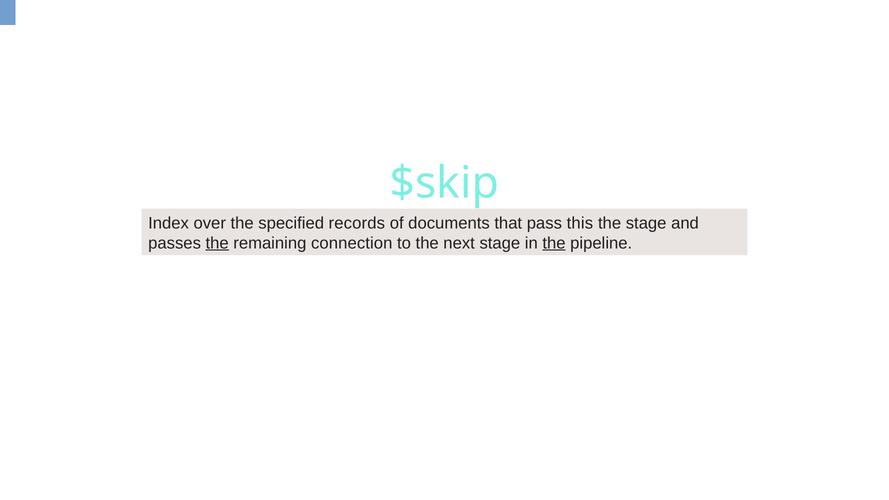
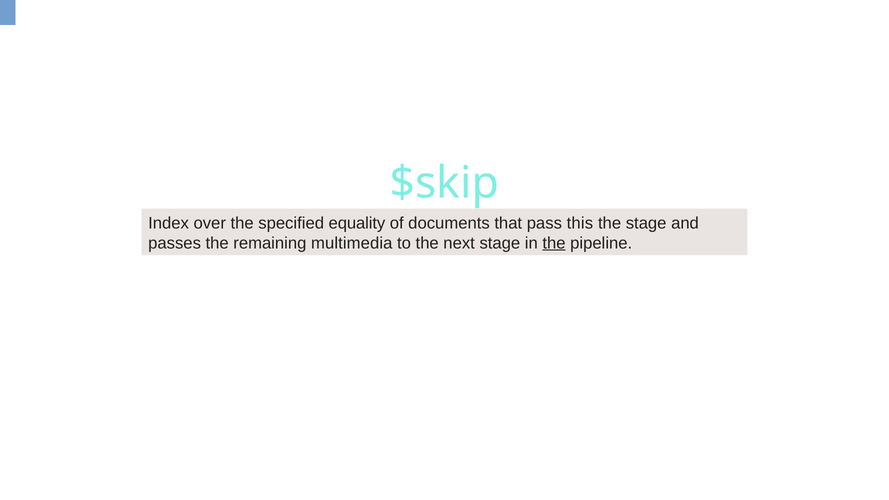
records: records -> equality (357, 223)
the underline: present -> none (217, 243)
connection: connection -> multimedia (352, 243)
